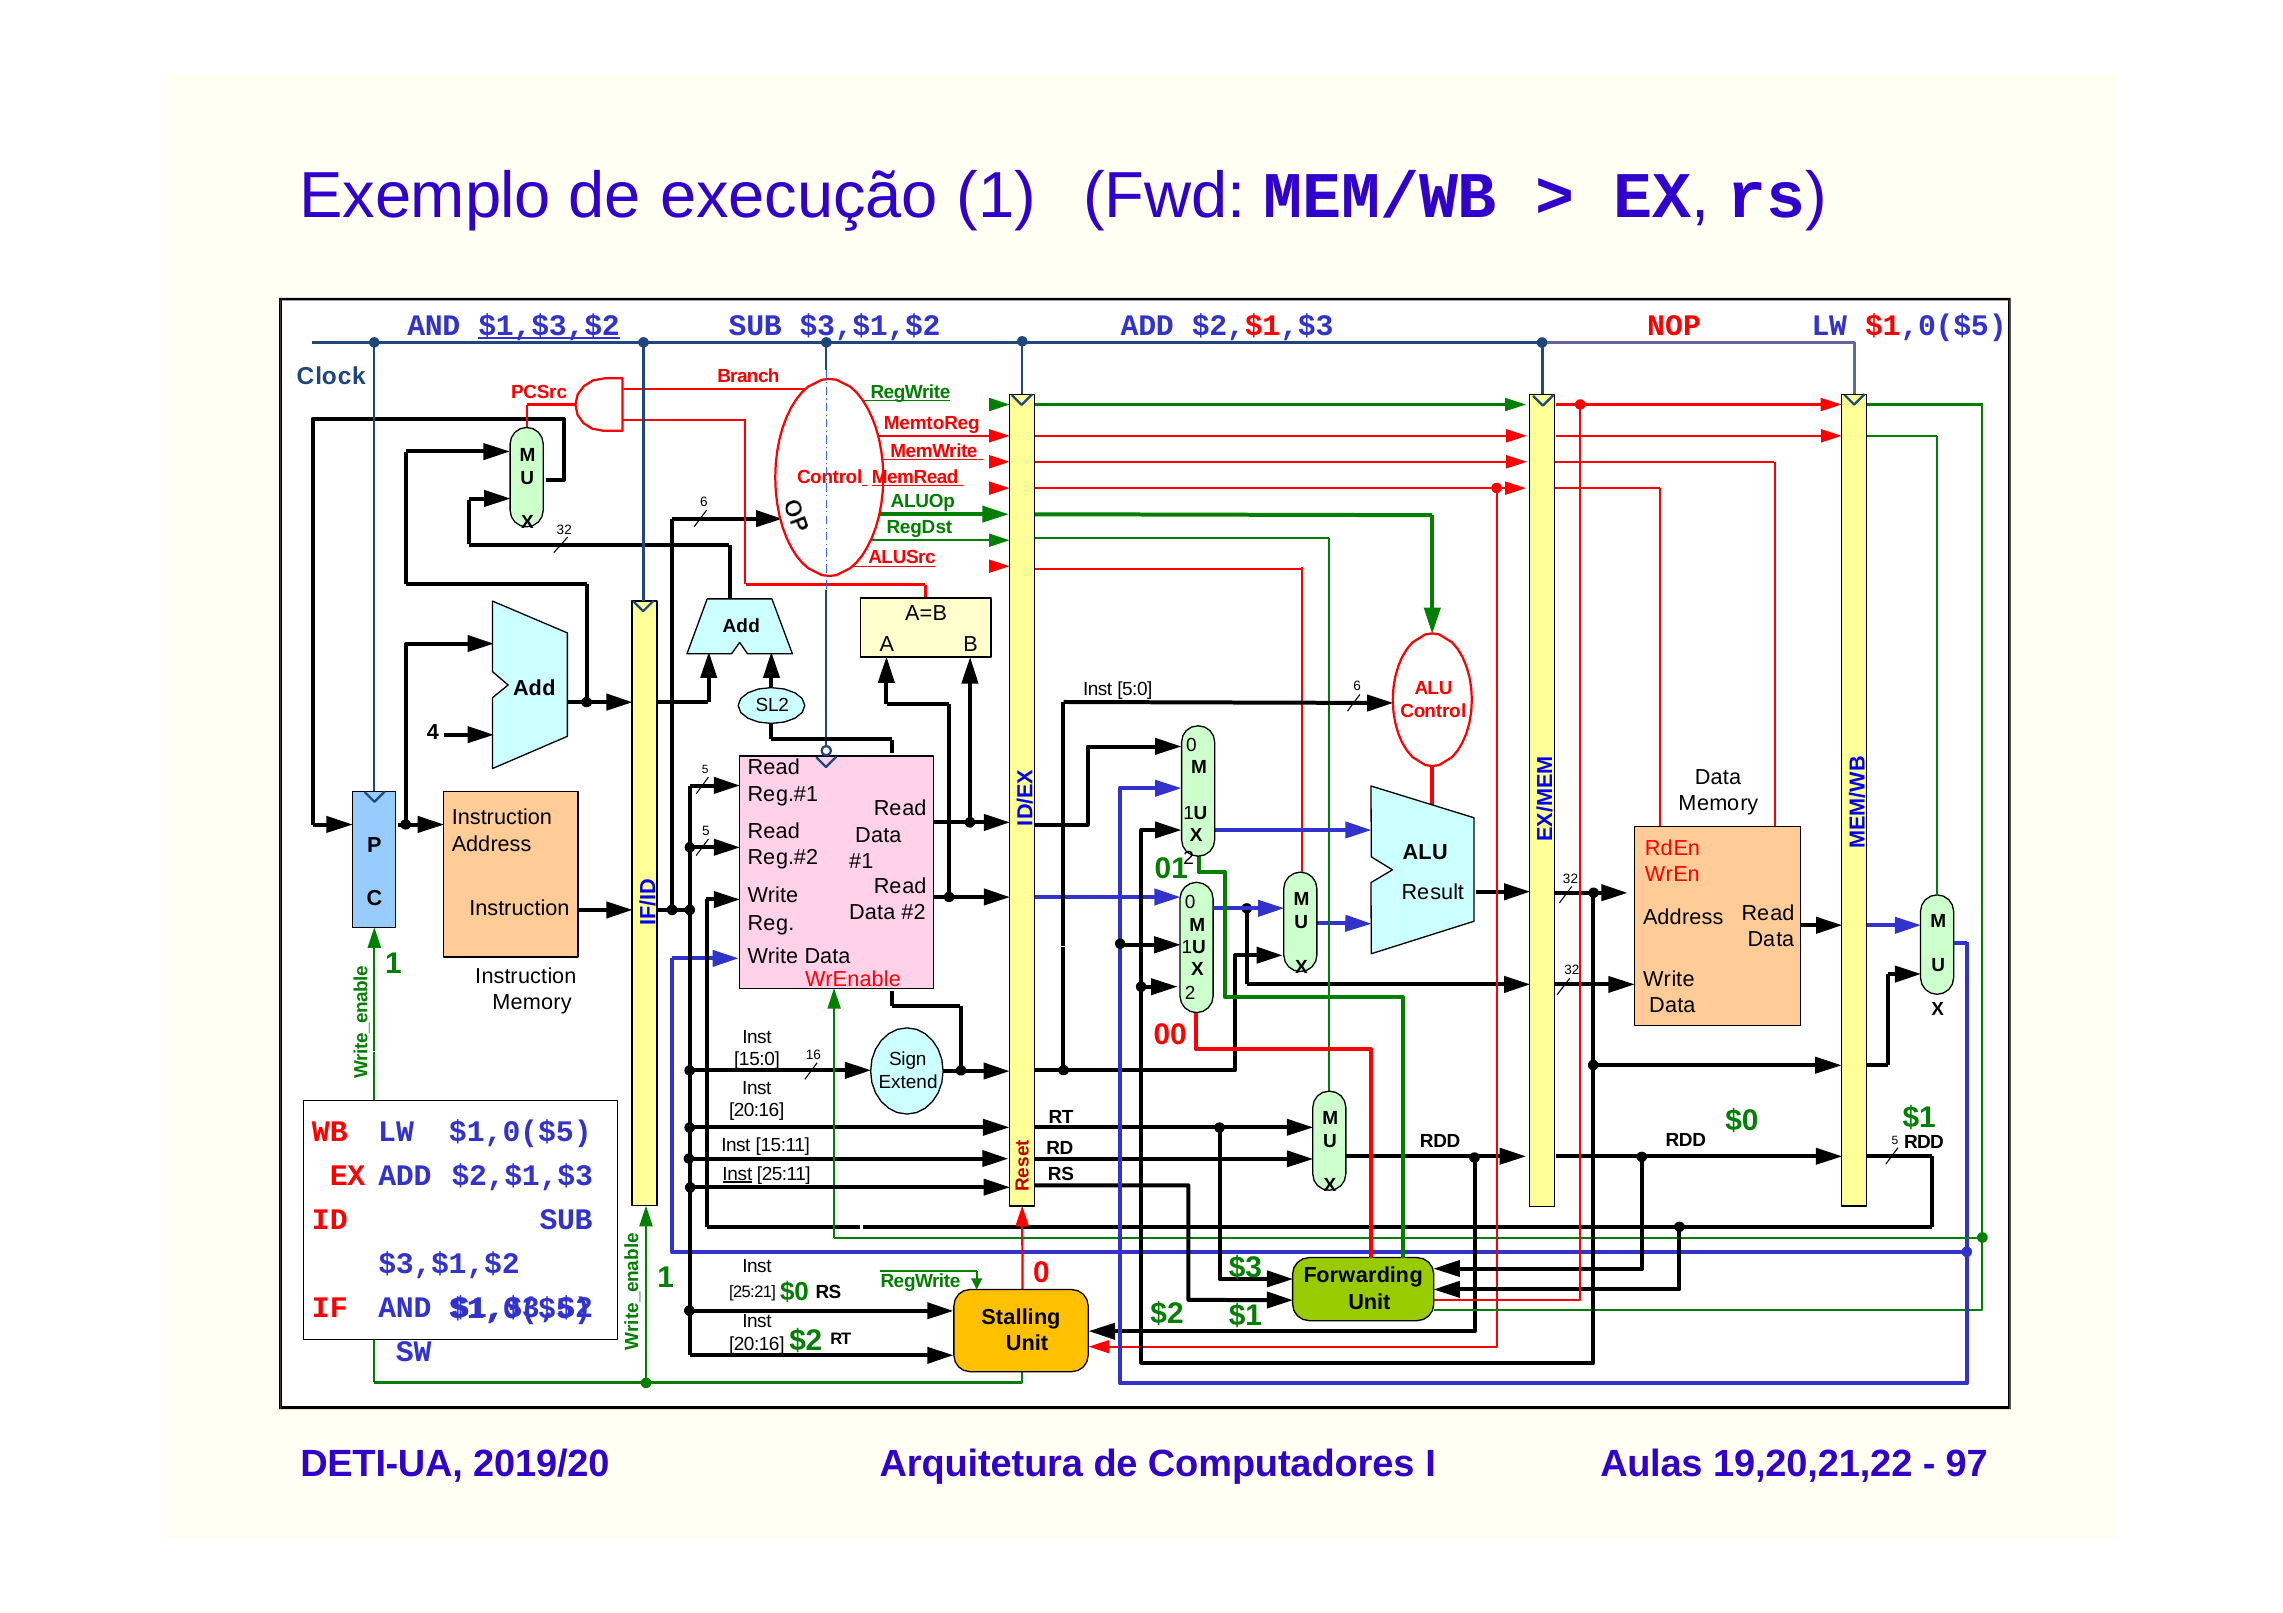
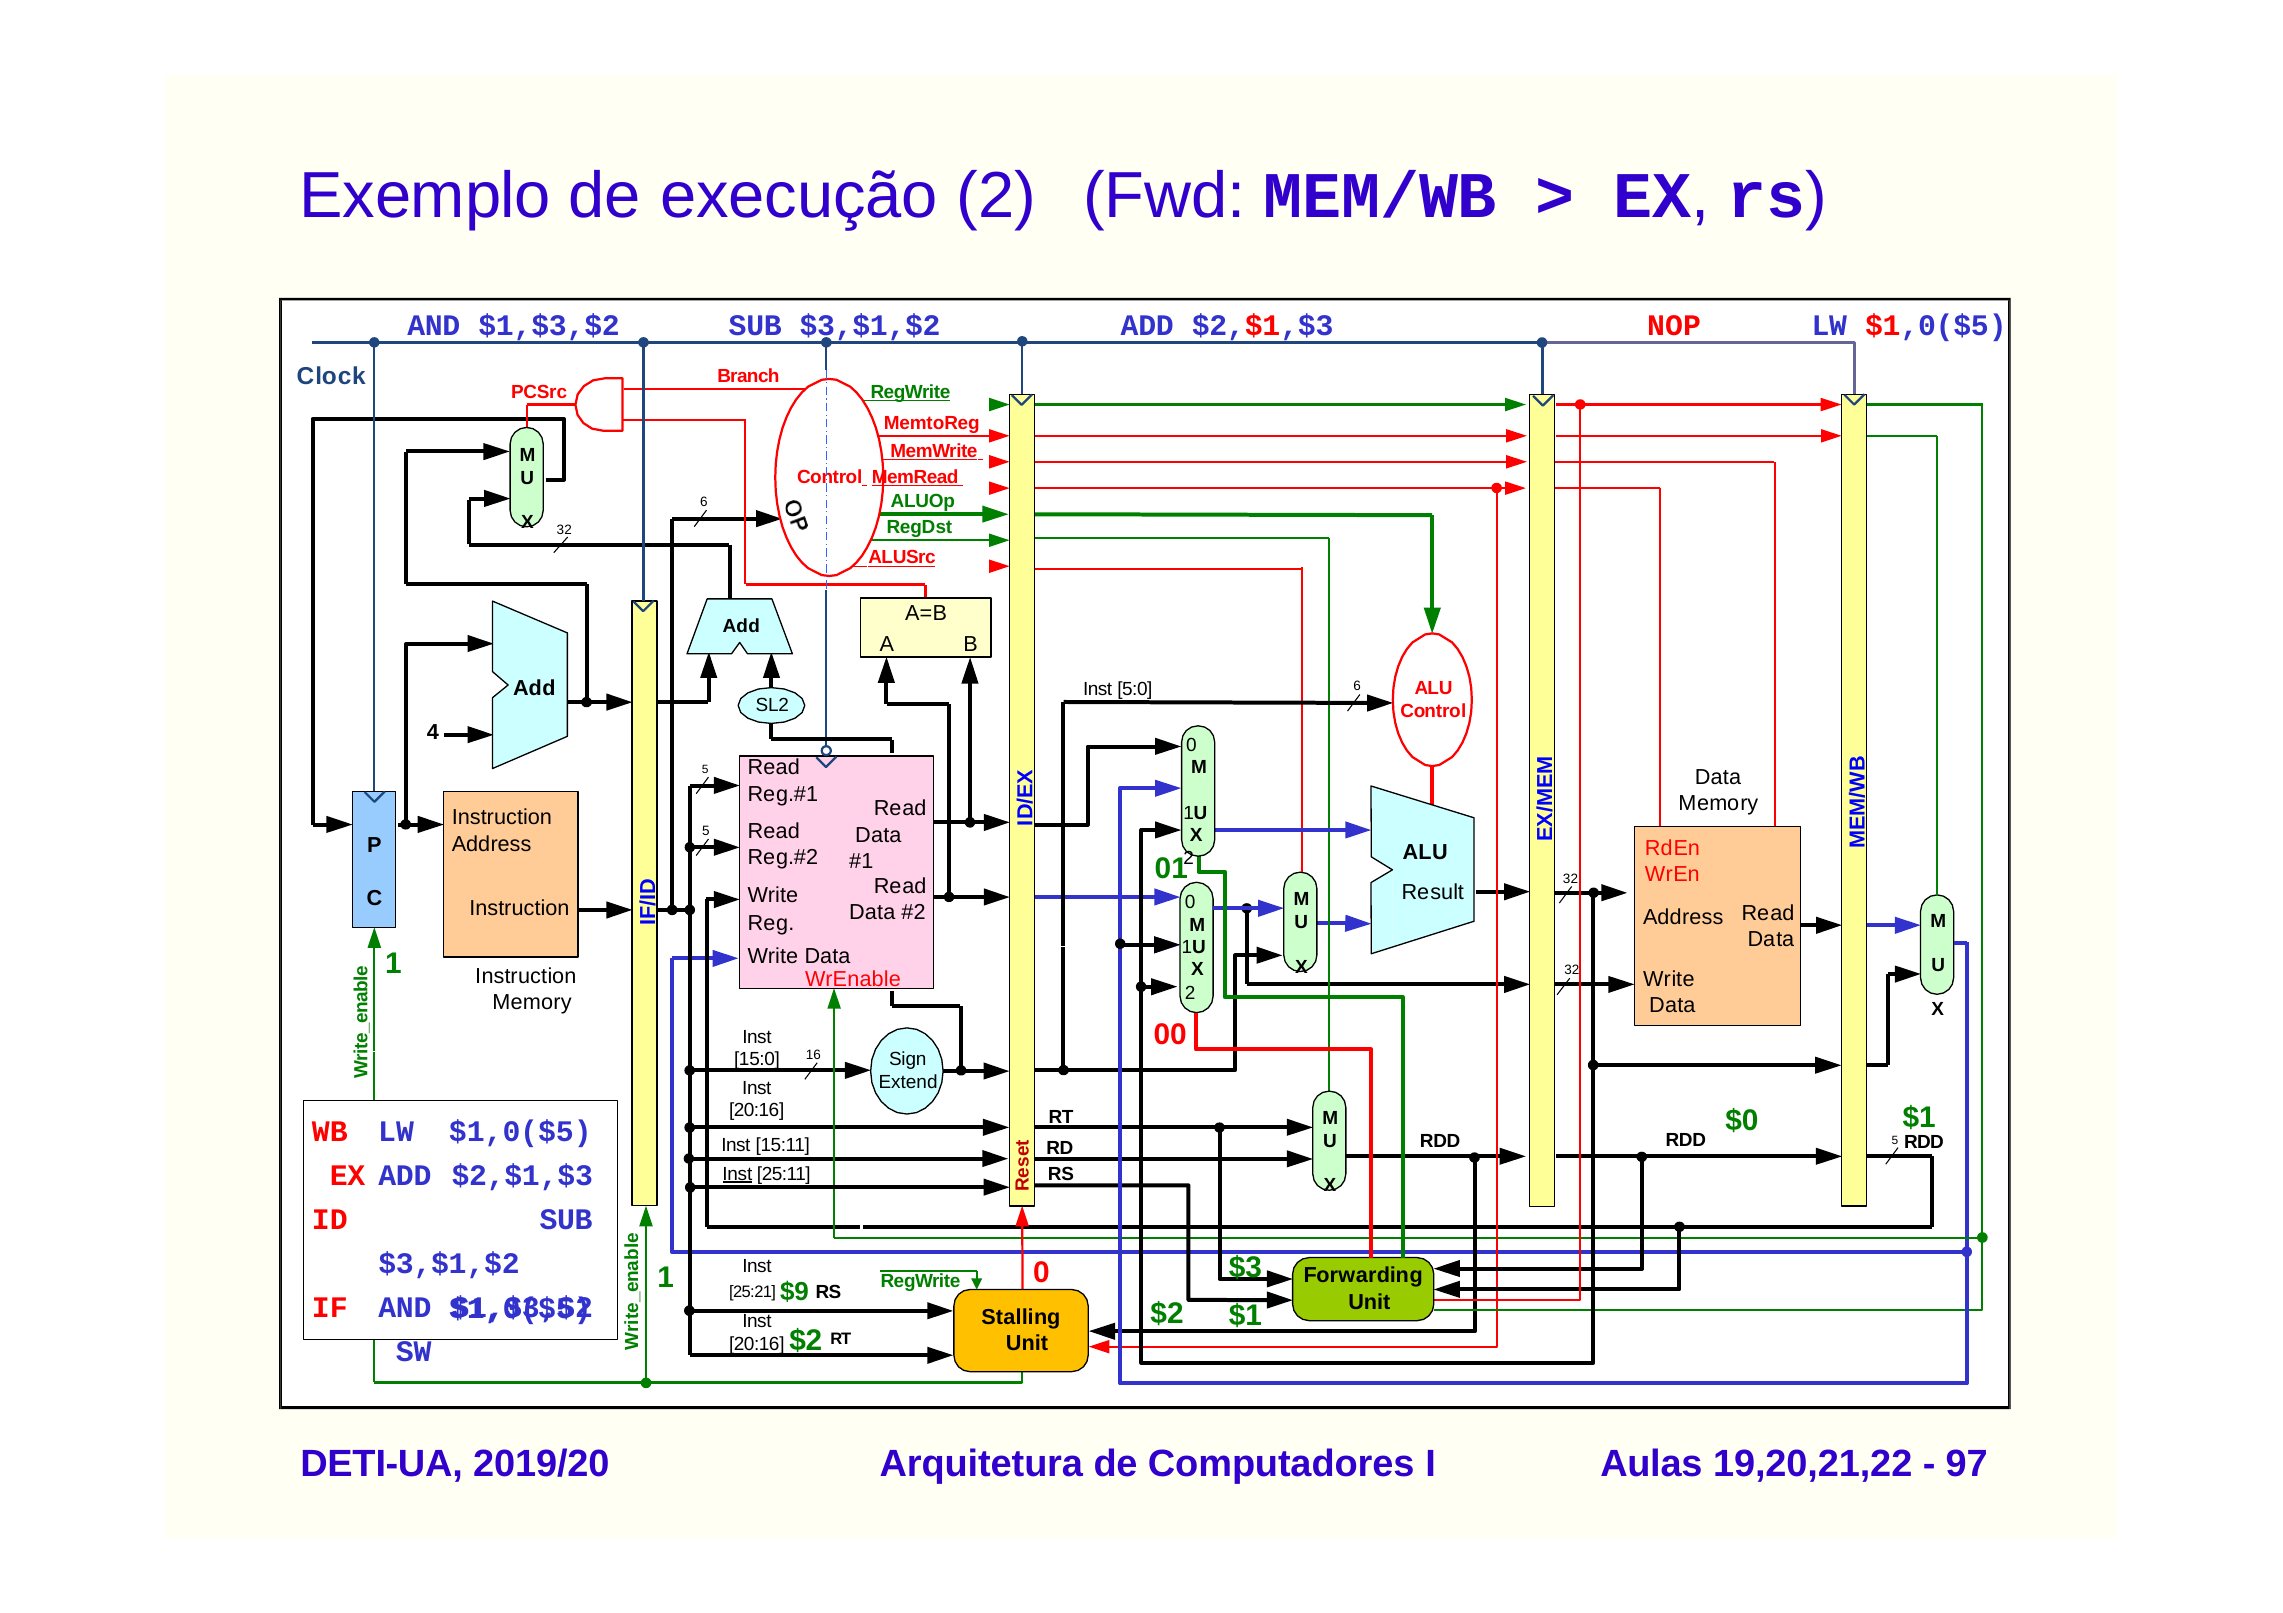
execução 1: 1 -> 2 (996, 196)
$1,$3,$2 underline: present -> none (549, 325)
25:21 $0: $0 -> $9 (794, 1292)
